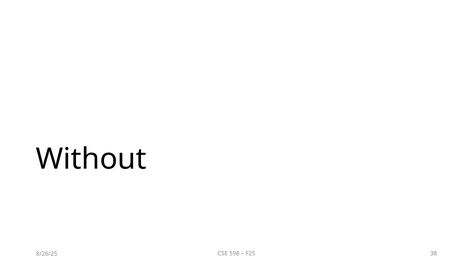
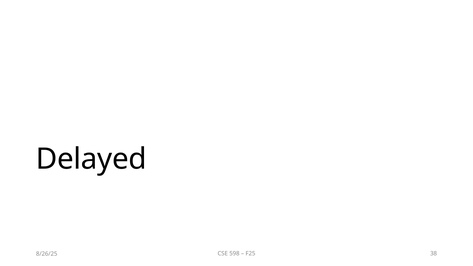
Without: Without -> Delayed (91, 159)
